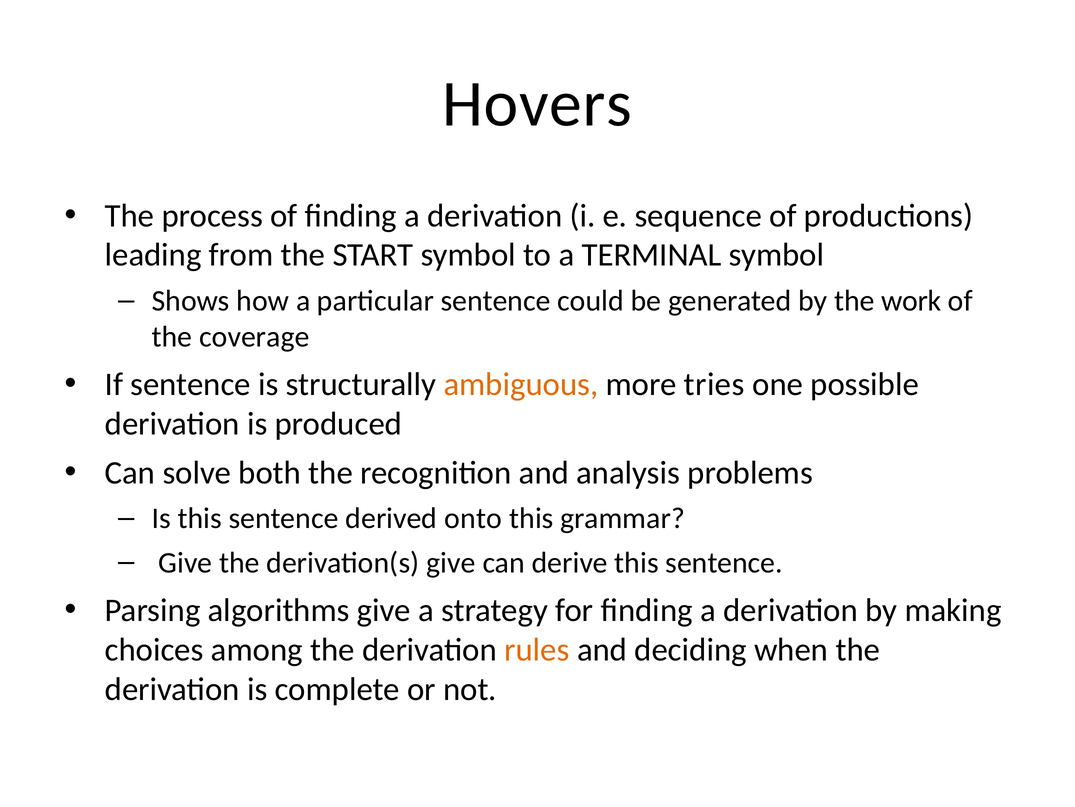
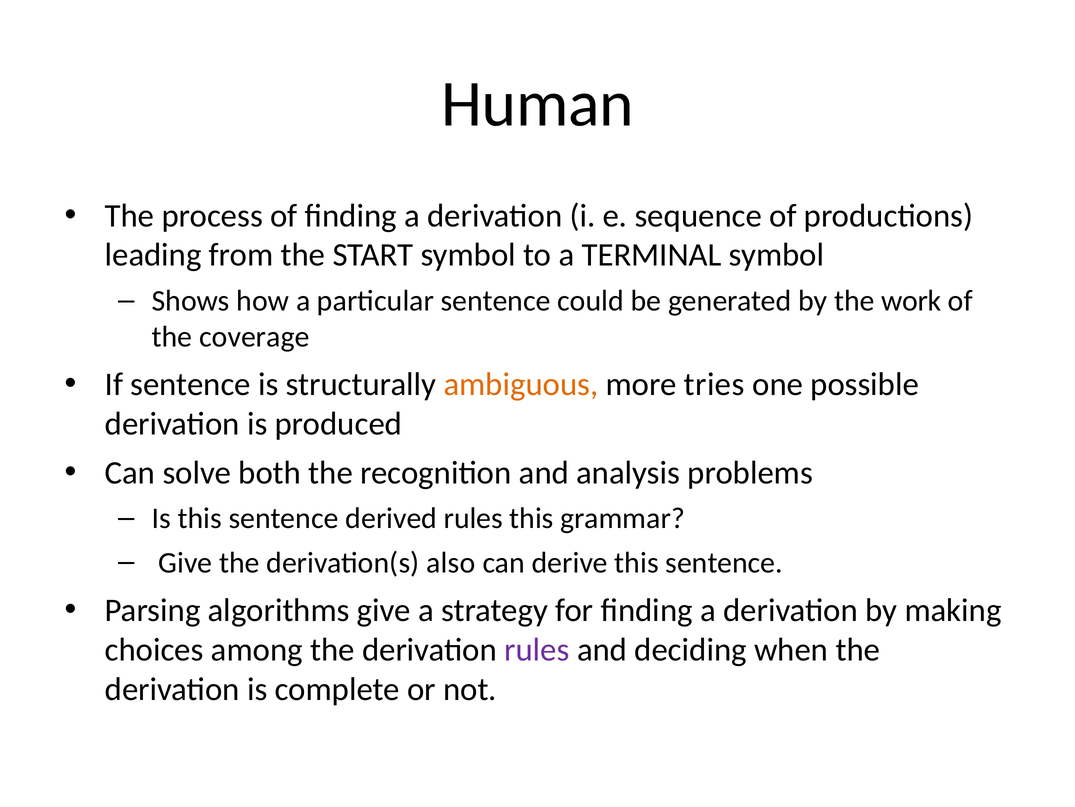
Hovers: Hovers -> Human (538, 104)
derived onto: onto -> rules (473, 518)
derivation(s give: give -> also (451, 562)
rules colour: orange -> purple (537, 649)
